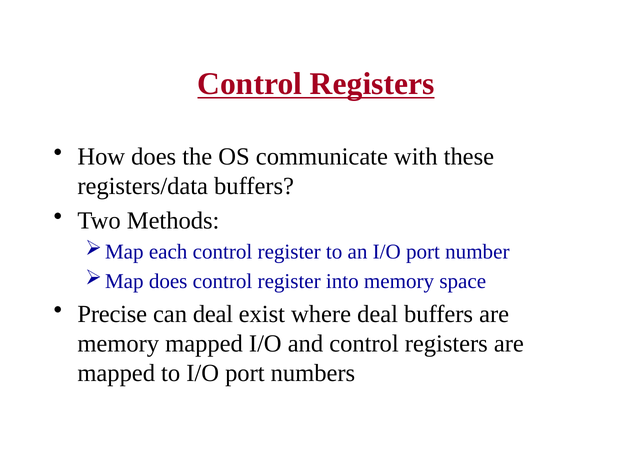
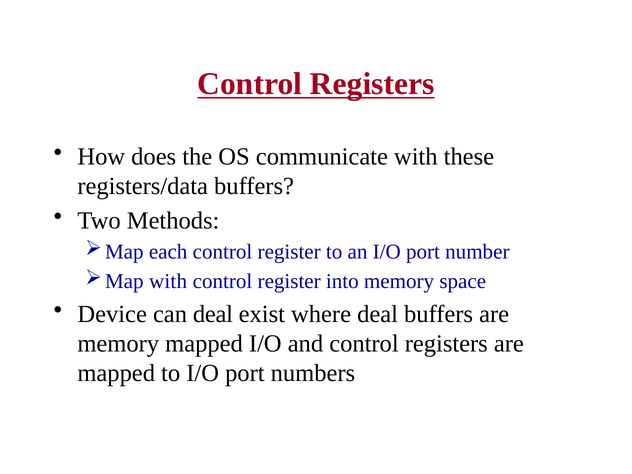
does: does -> with (168, 281)
Precise: Precise -> Device (112, 314)
